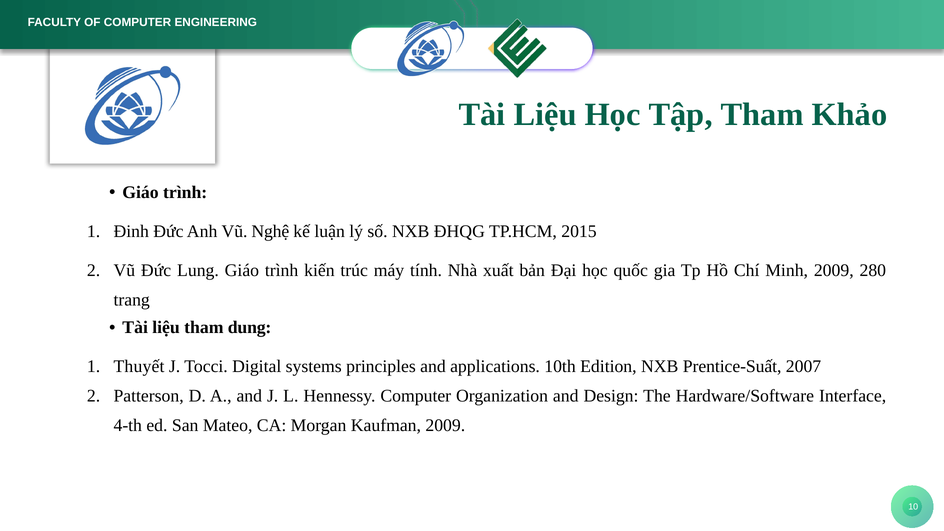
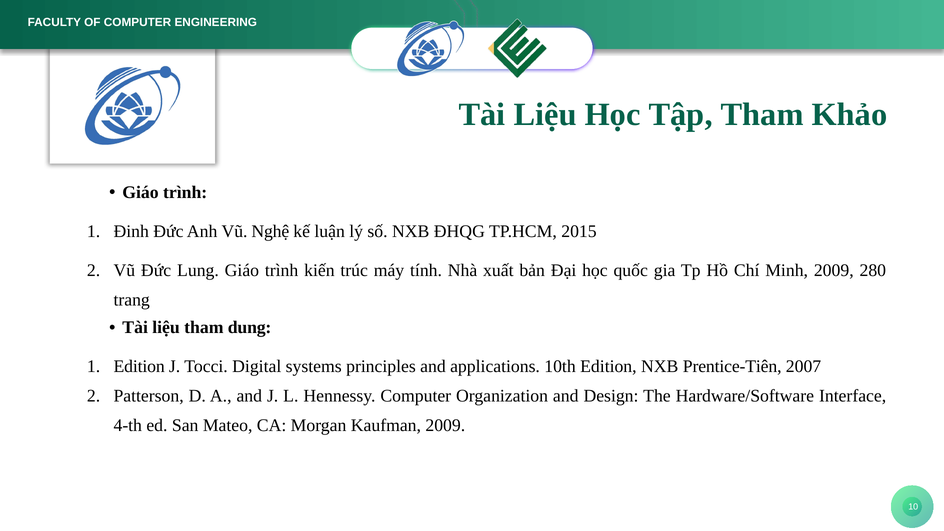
Thuyết: Thuyết -> Edition (139, 366)
Prentice-Suất: Prentice-Suất -> Prentice-Tiên (732, 366)
